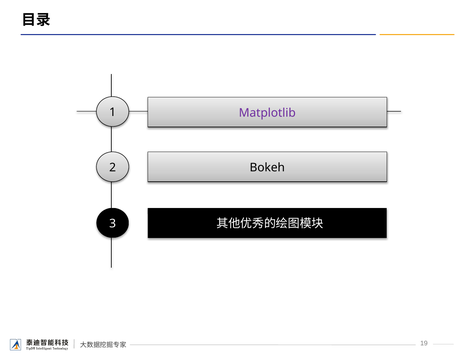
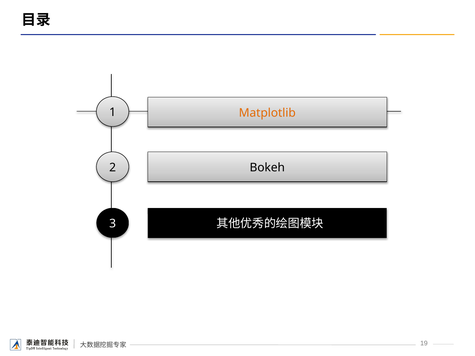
Matplotlib colour: purple -> orange (267, 113)
